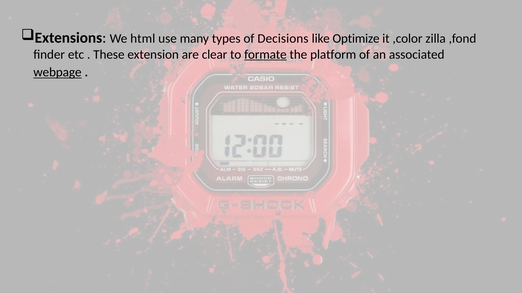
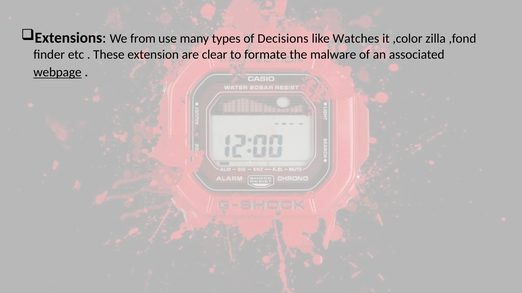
html: html -> from (143, 39)
Optimize: Optimize -> Watches (356, 39)
formate underline: present -> none (265, 55)
platform: platform -> malware (333, 55)
